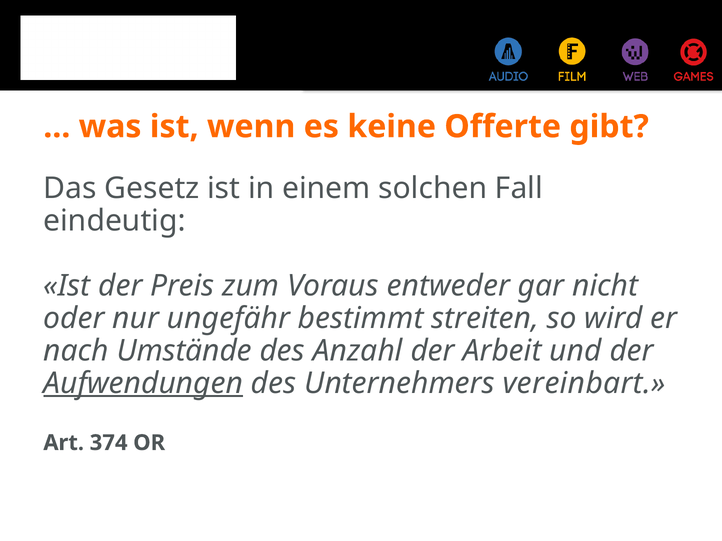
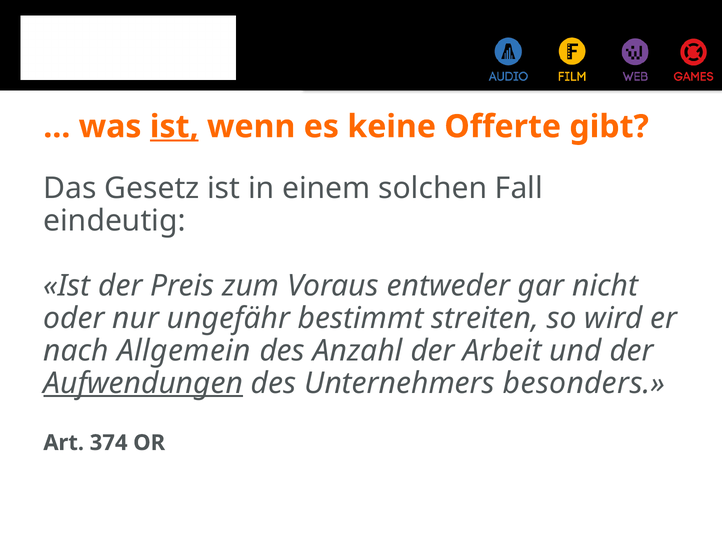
ist underline: none -> present (174, 127)
Umstände: Umstände -> Allgemein (184, 351)
vereinbart: vereinbart -> besonders (584, 384)
